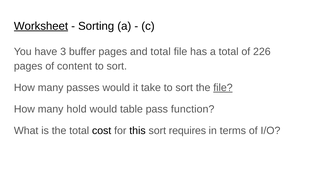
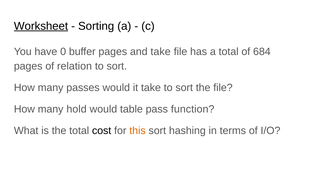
3: 3 -> 0 (63, 52)
and total: total -> take (161, 52)
226: 226 -> 684 (262, 52)
content: content -> relation (74, 66)
file underline: present -> none (223, 88)
this colour: black -> orange (138, 131)
requires: requires -> hashing (187, 131)
